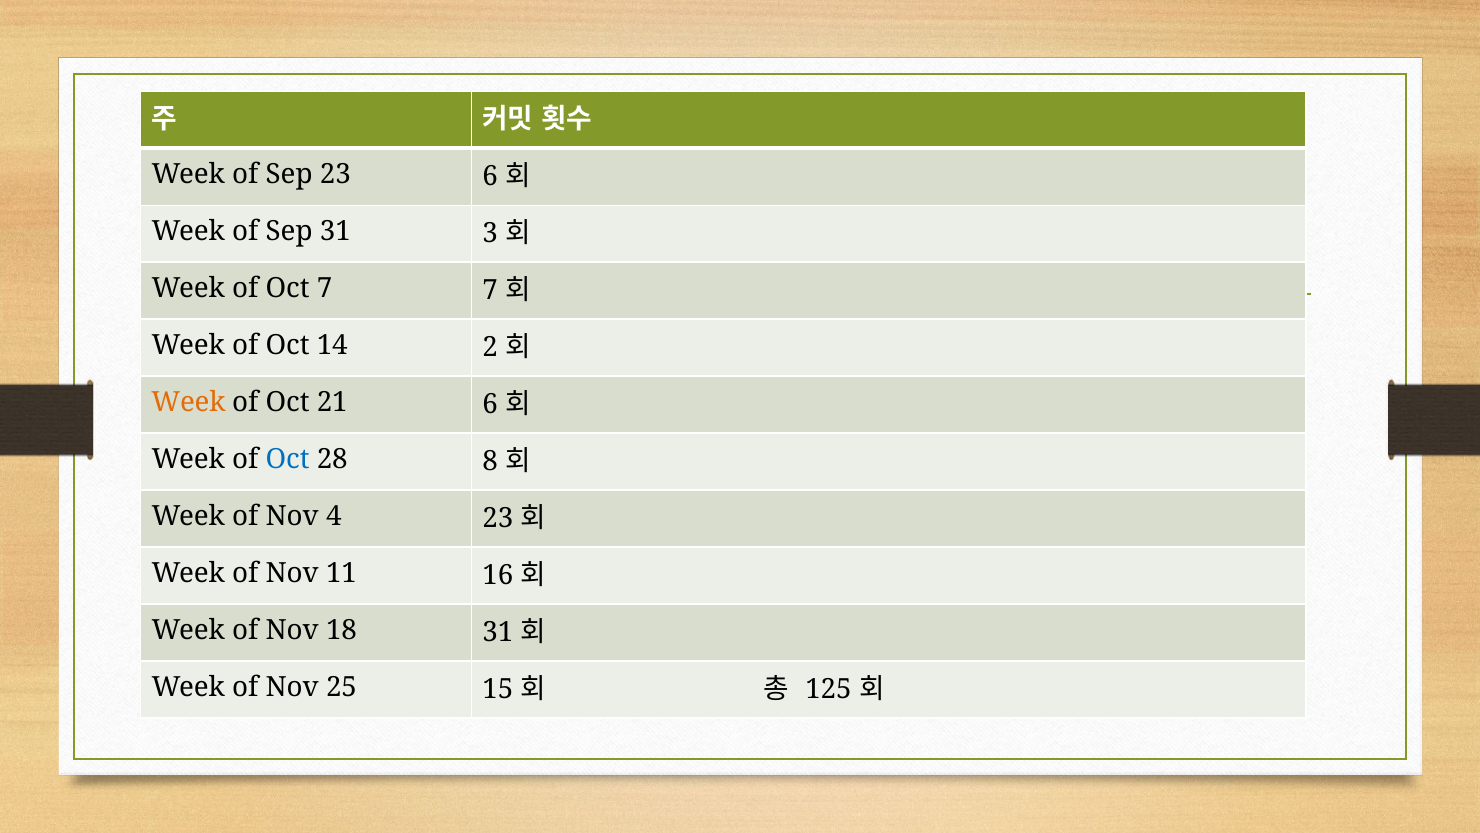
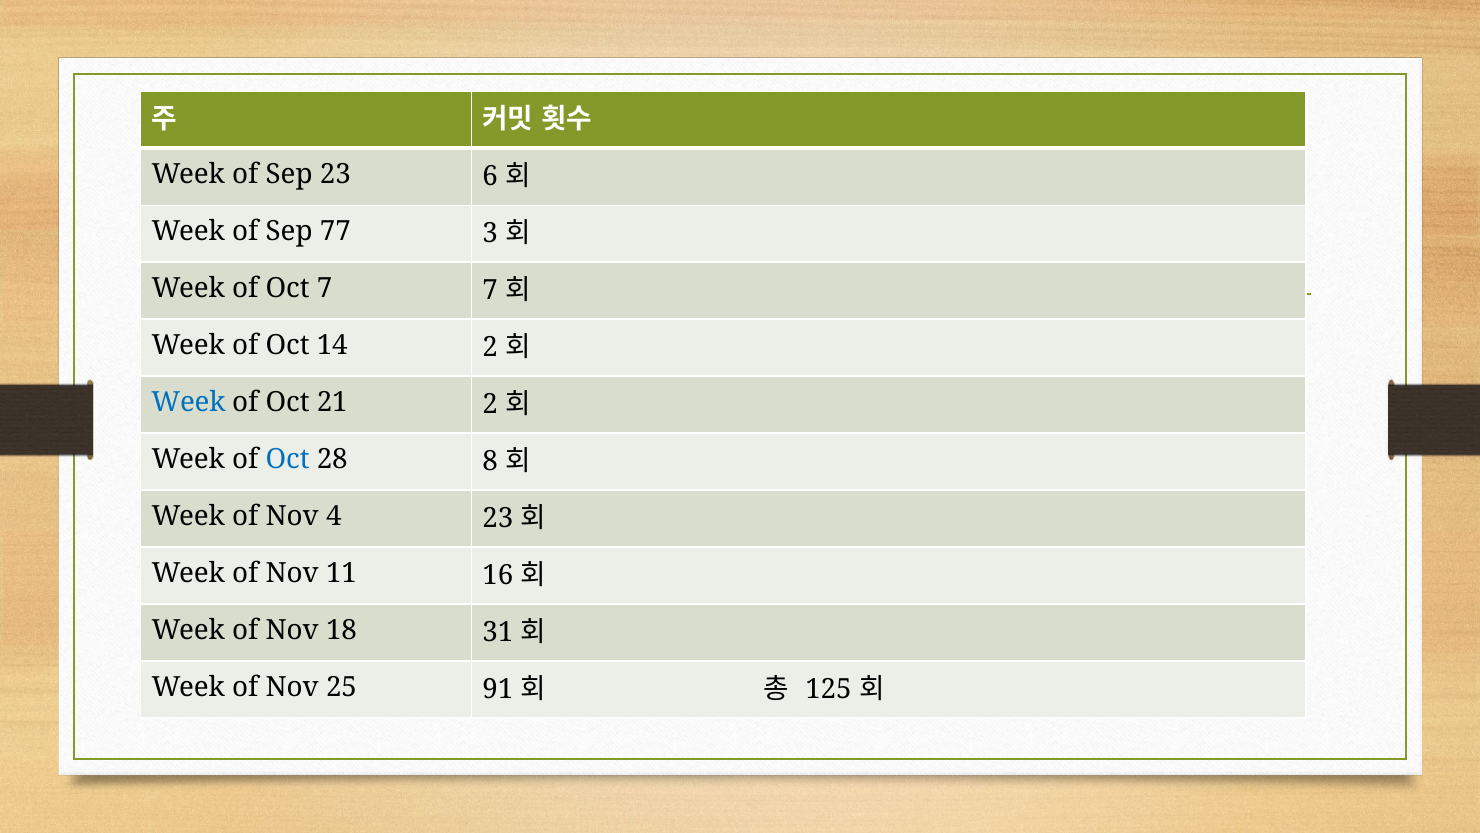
Sep 31: 31 -> 77 (335, 231)
Week colour: orange -> blue (188, 402)
21 6: 6 -> 2 (490, 404)
15: 15 -> 91 (498, 689)
